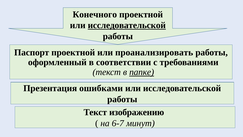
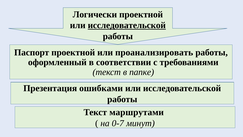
Конечного: Конечного -> Логически (95, 14)
папке underline: present -> none (142, 72)
изображению: изображению -> маршрутами (137, 112)
6-7: 6-7 -> 0-7 (118, 123)
